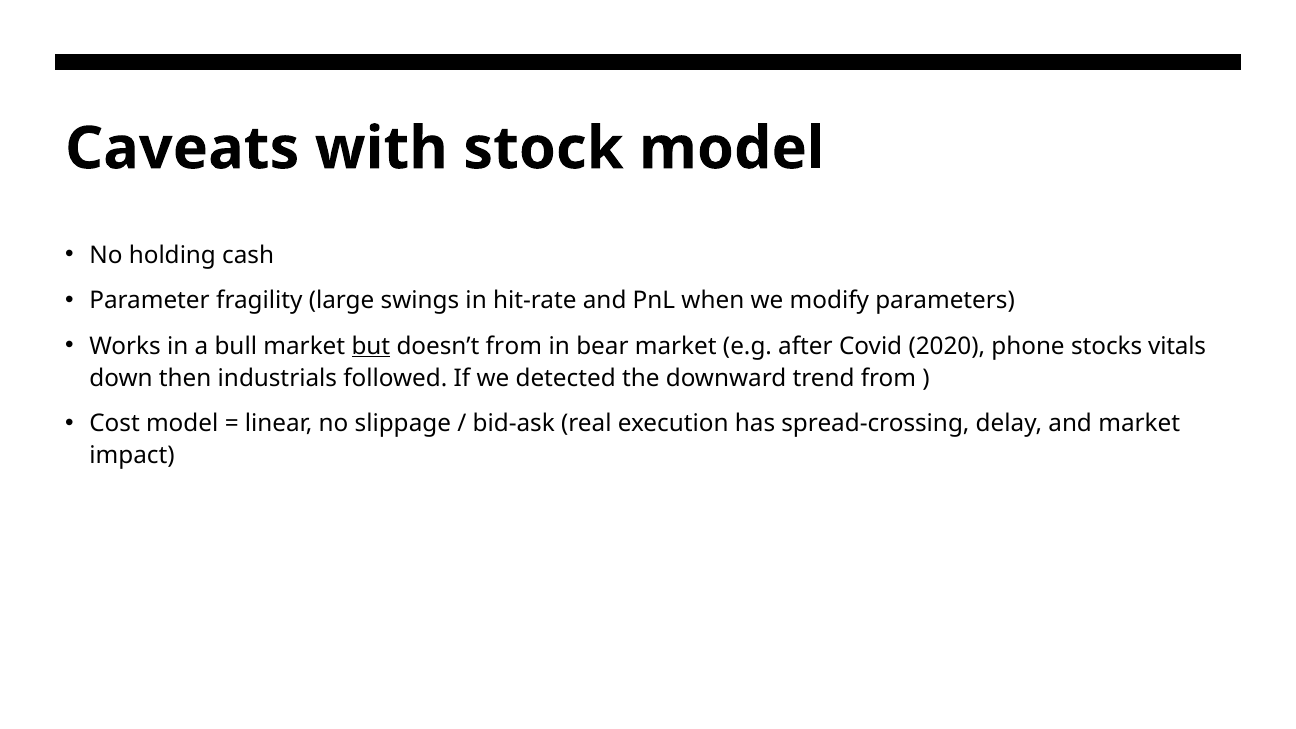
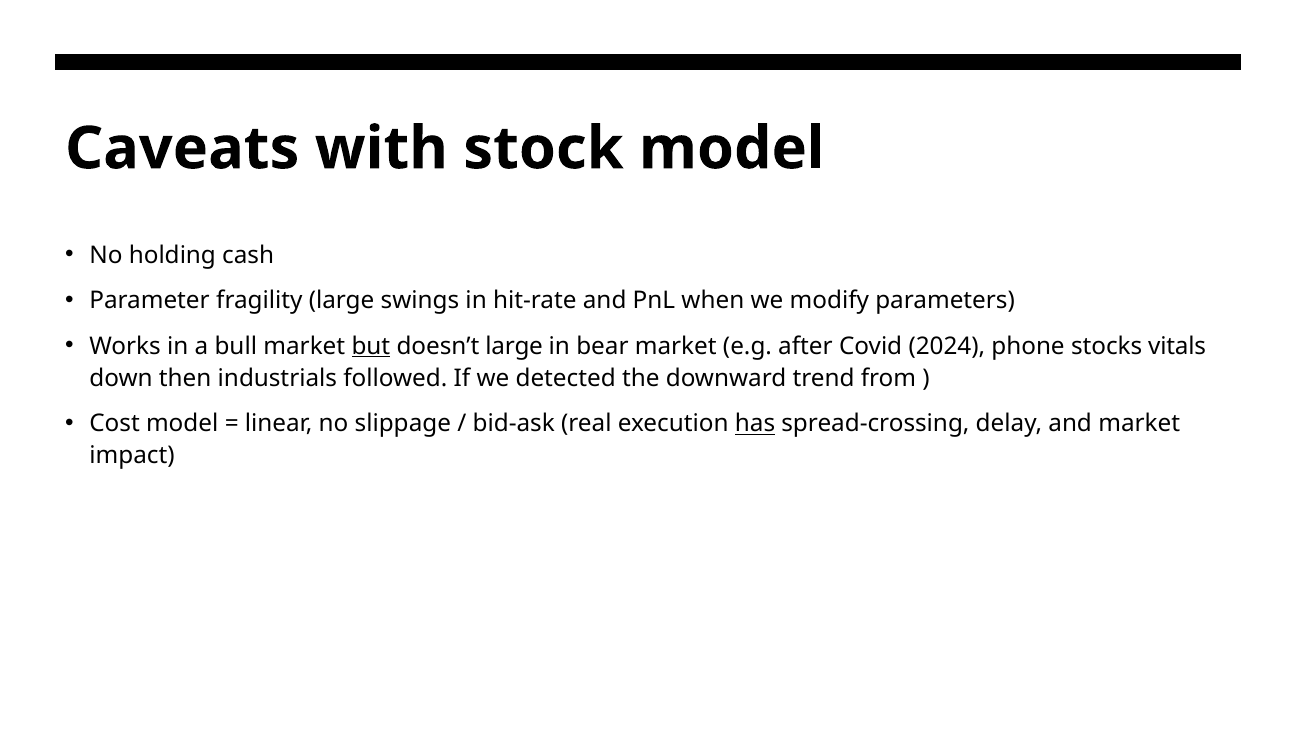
doesn’t from: from -> large (514, 346)
2020: 2020 -> 2024 (947, 346)
has underline: none -> present (755, 424)
